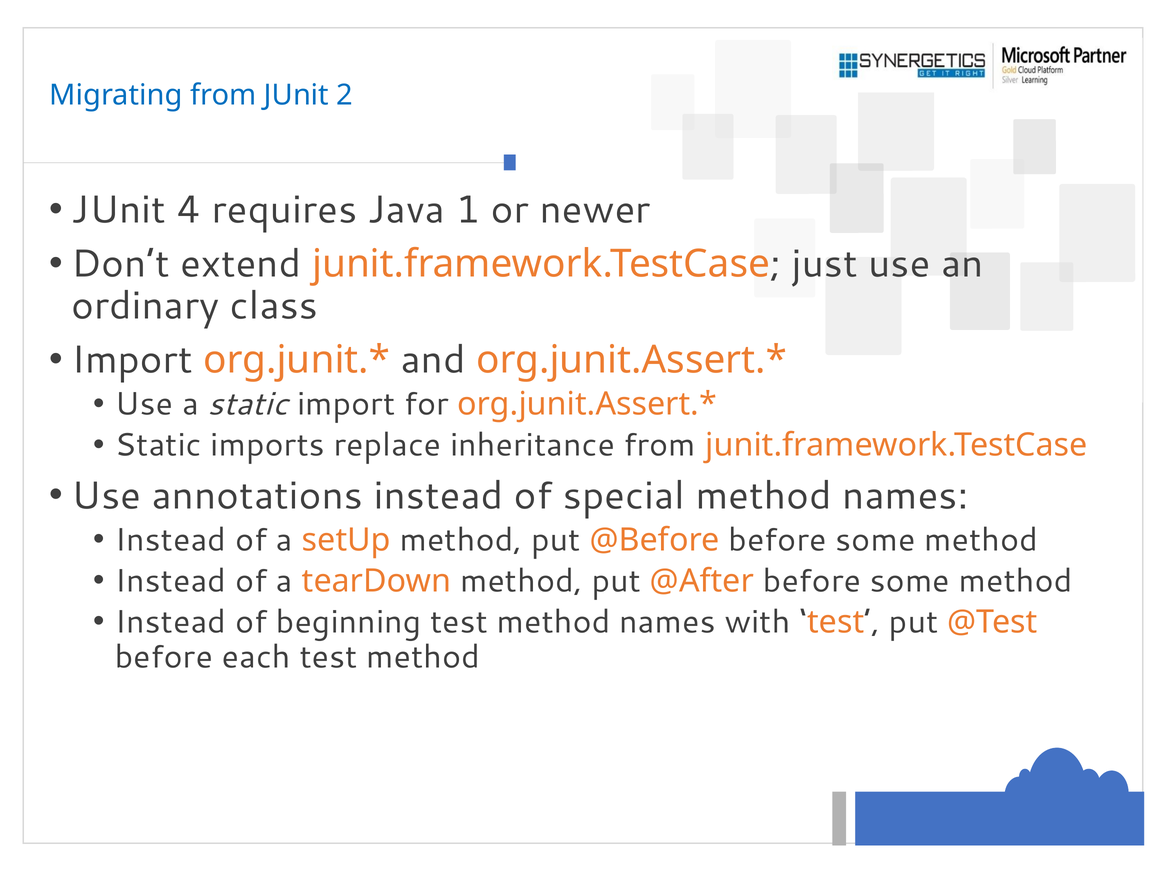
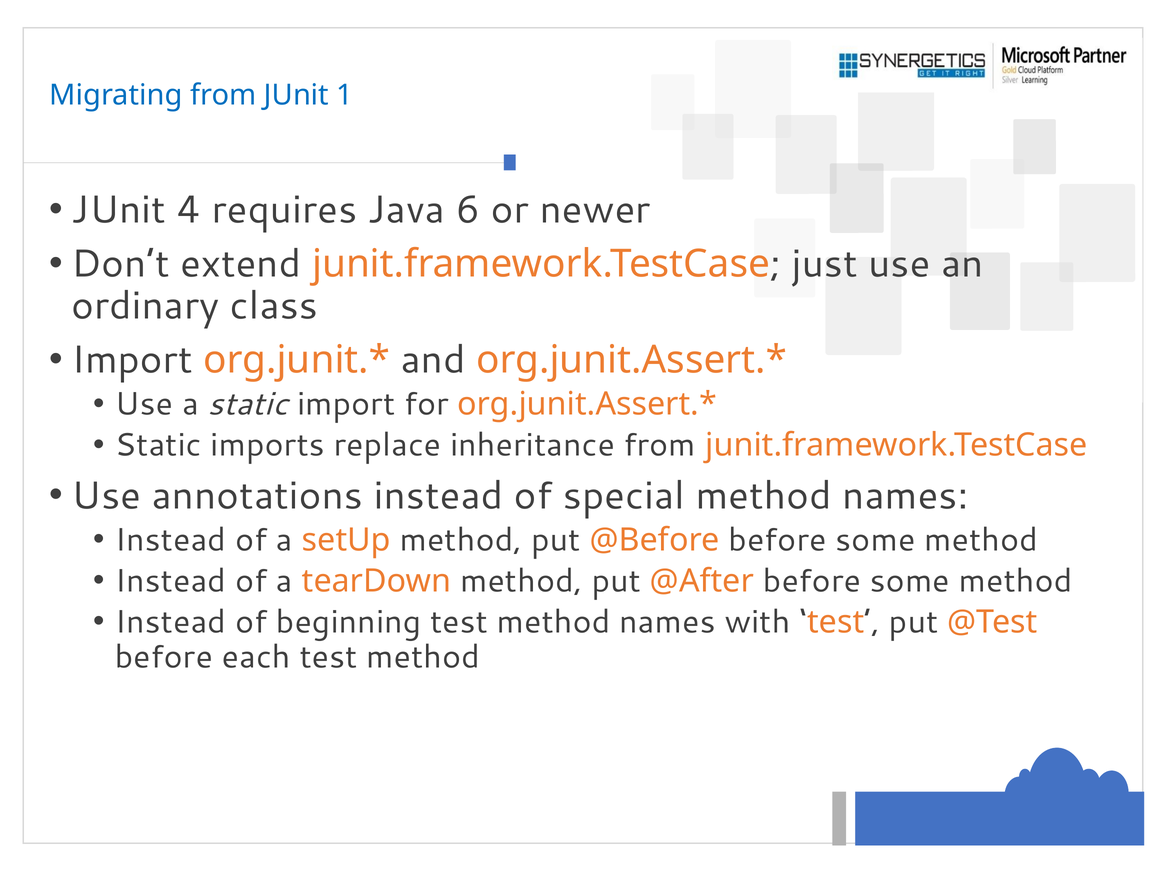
2: 2 -> 1 (345, 95)
1: 1 -> 6 (468, 210)
